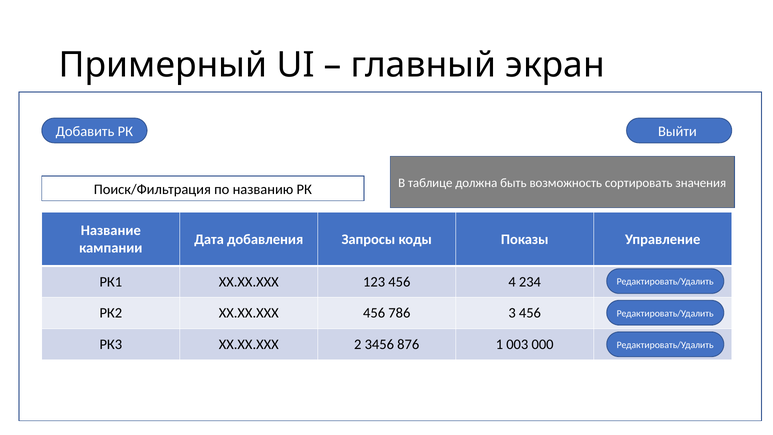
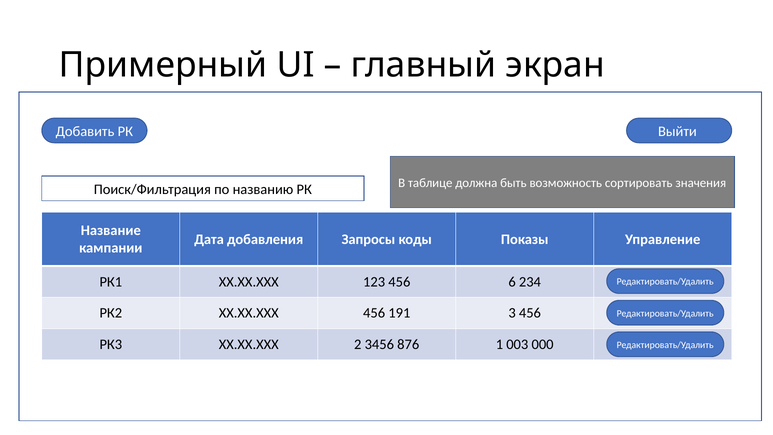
4: 4 -> 6 (512, 282)
786: 786 -> 191 (399, 313)
